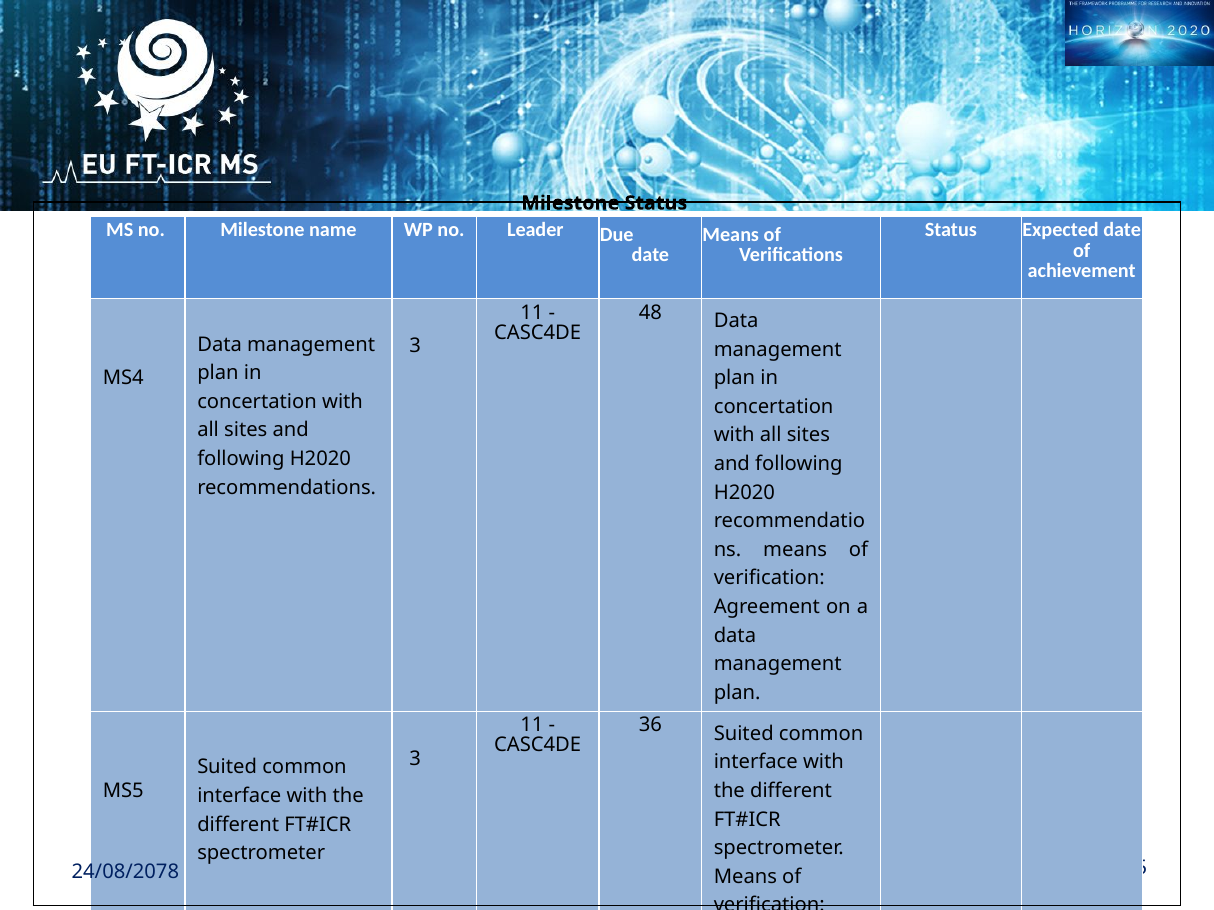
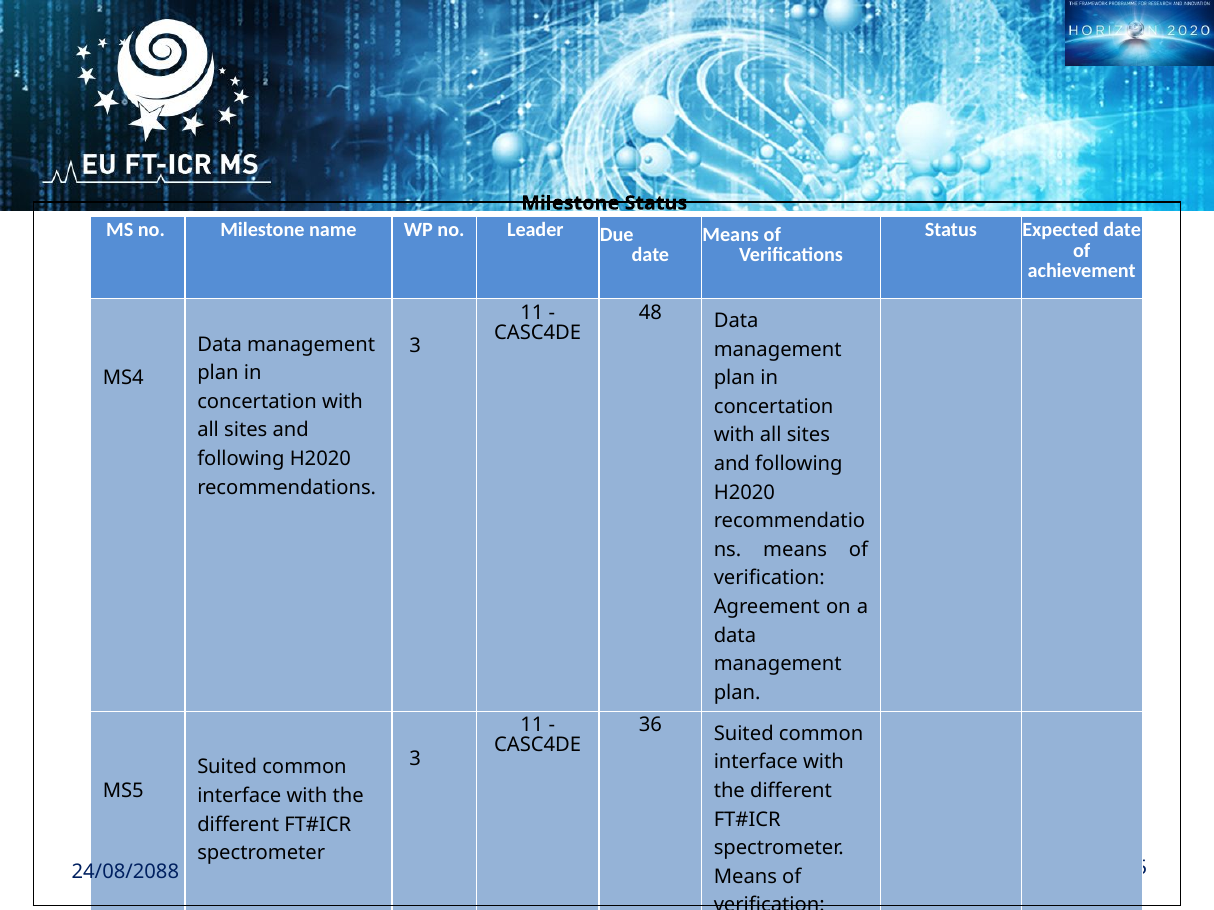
24/08/2078: 24/08/2078 -> 24/08/2088 (125, 872)
